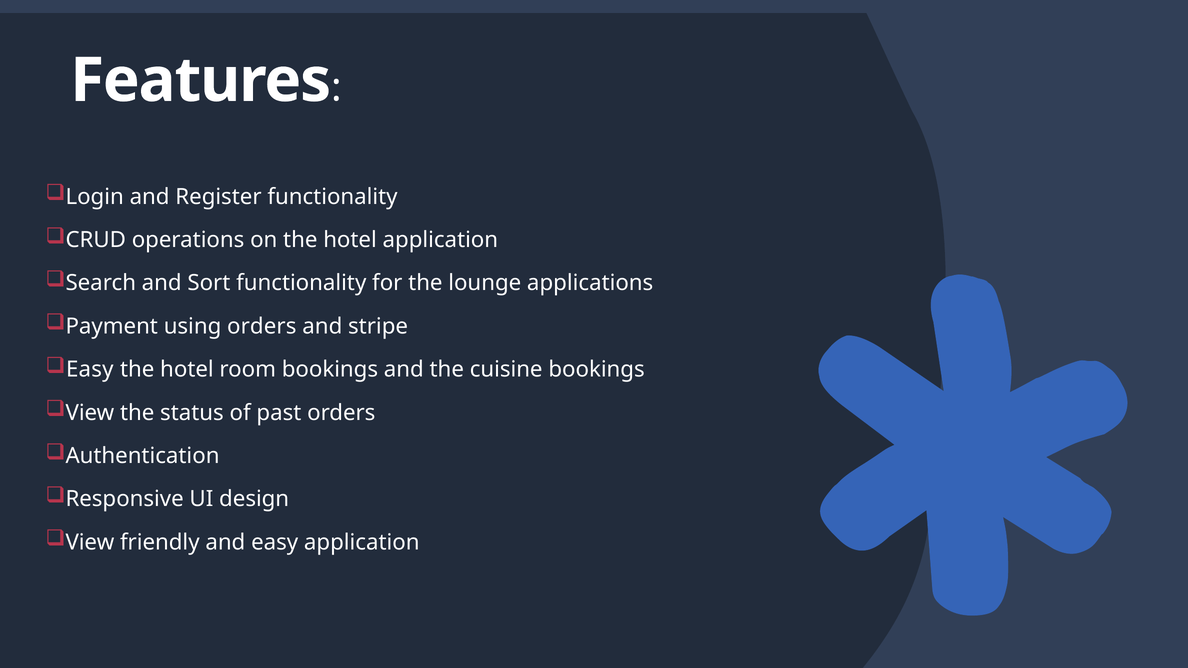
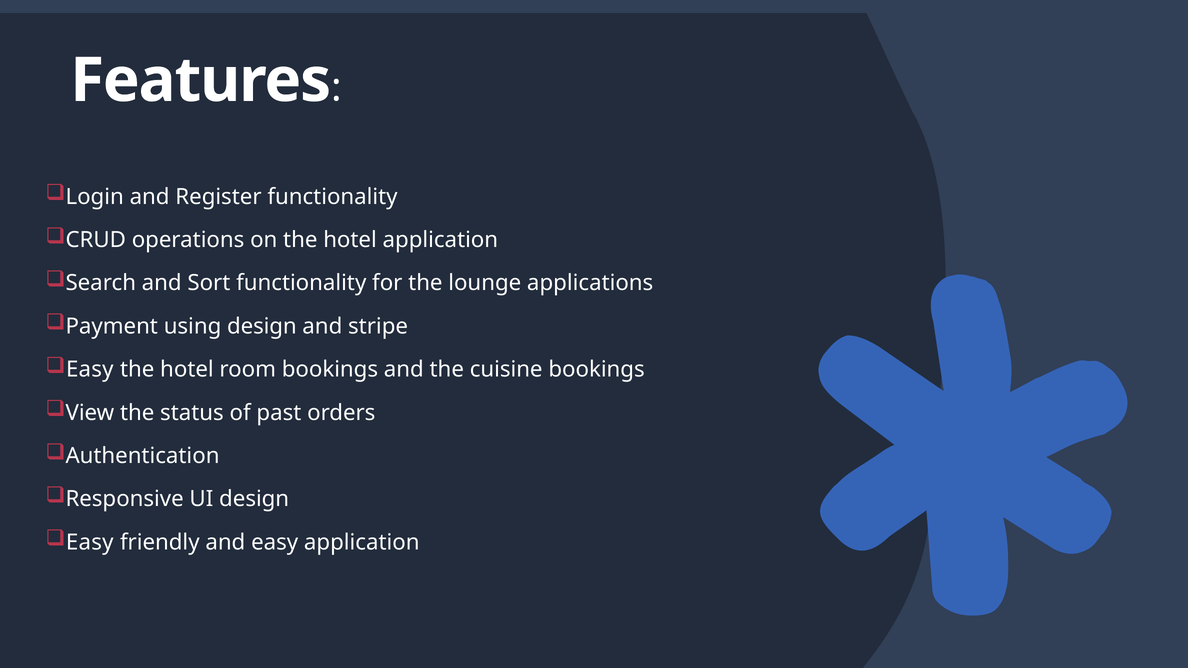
using orders: orders -> design (262, 326)
View: View -> Easy (90, 542)
